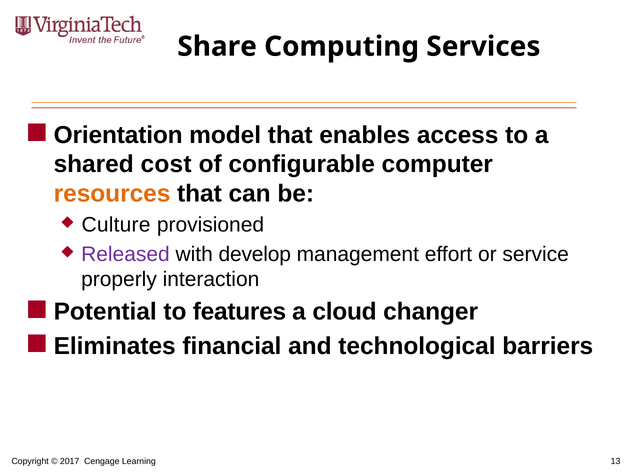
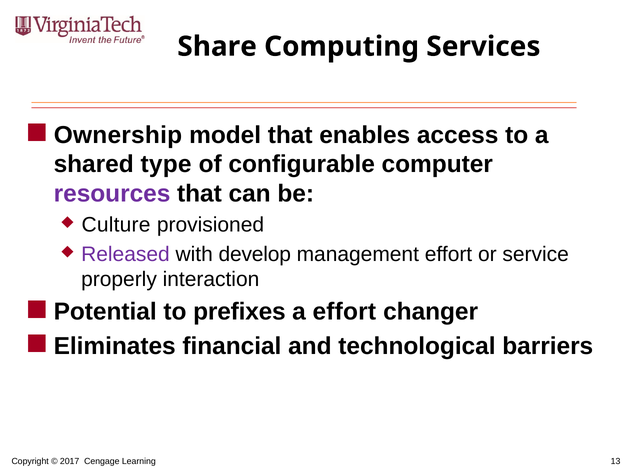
Orientation: Orientation -> Ownership (118, 135)
cost: cost -> type (166, 164)
resources colour: orange -> purple (112, 194)
features: features -> prefixes (239, 312)
a cloud: cloud -> effort (344, 312)
